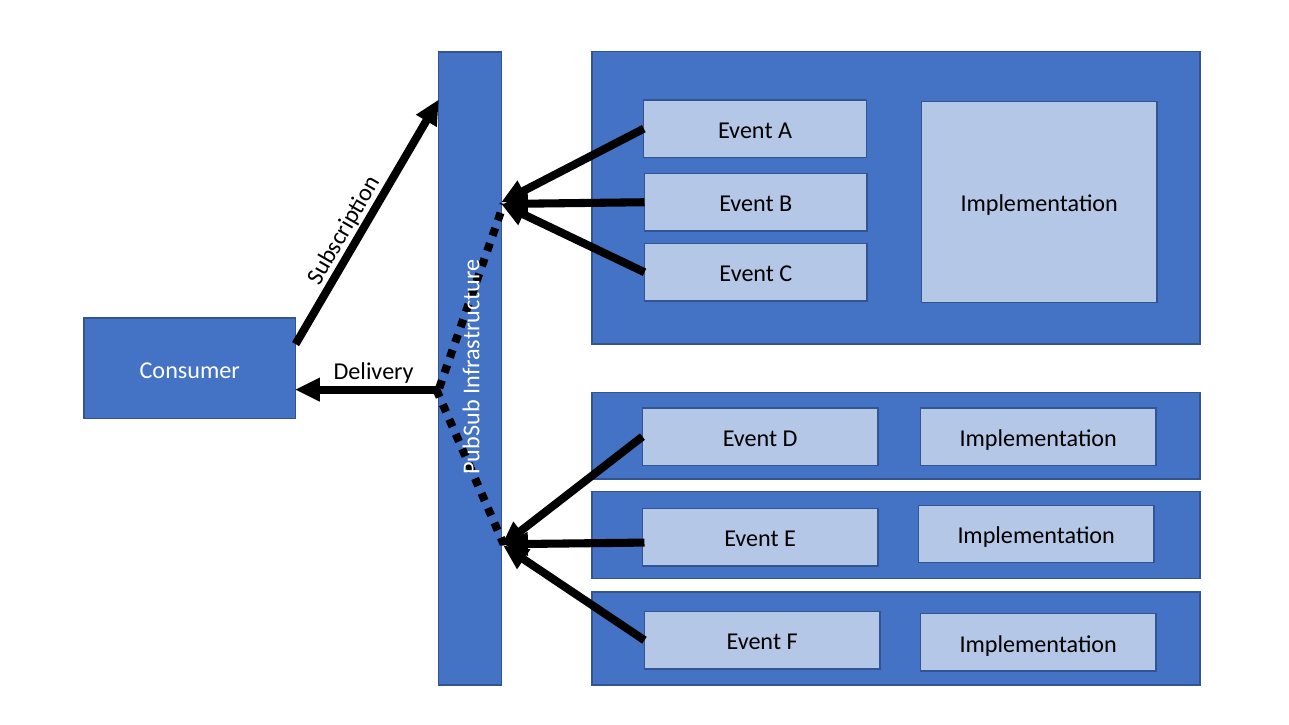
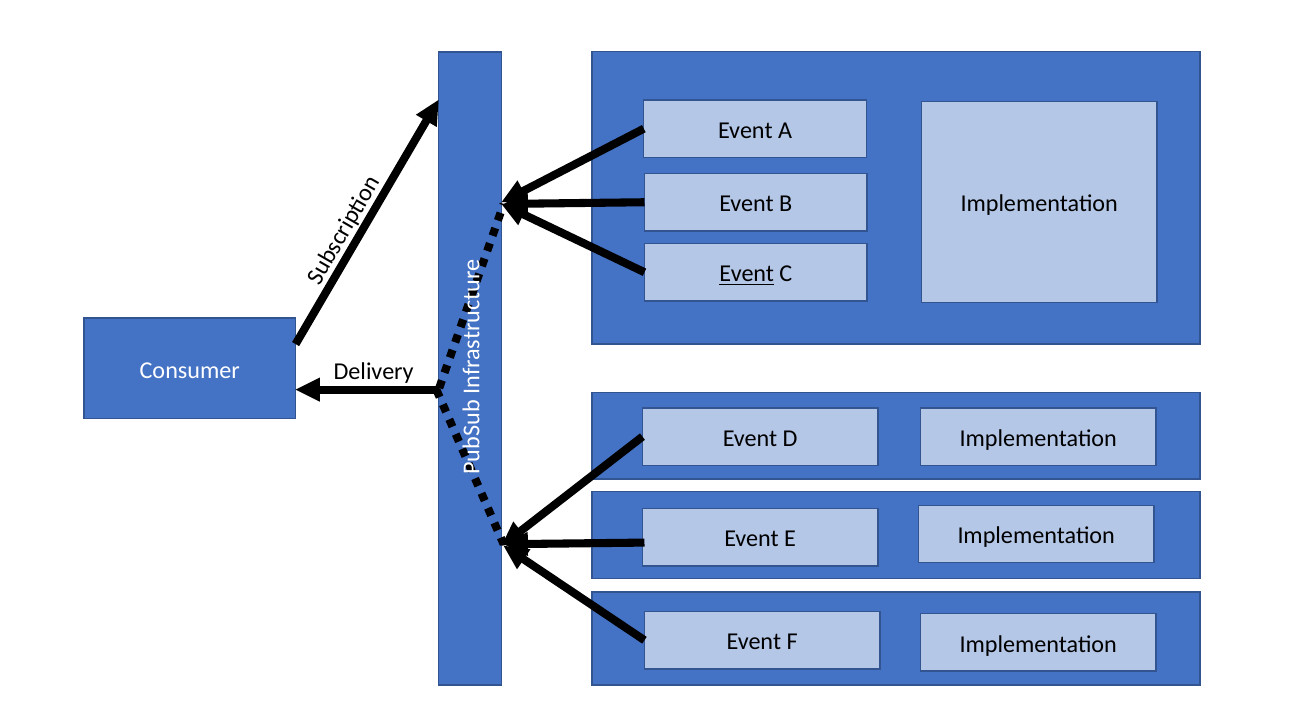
Event underline: none -> present (747, 274)
